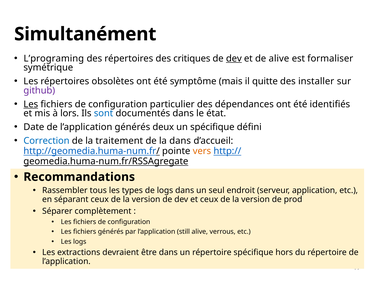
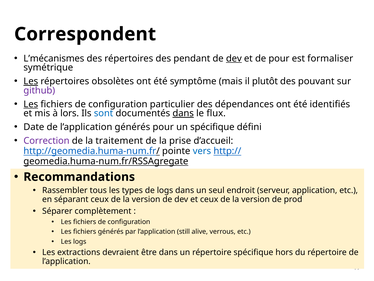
Simultanément: Simultanément -> Correspondent (85, 34)
L’programing: L’programing -> L’mécanismes (54, 58)
critiques: critiques -> pendant (192, 58)
de alive: alive -> pour (279, 58)
Les underline: none -> present (31, 81)
quitte: quitte -> plutôt (265, 81)
installer: installer -> pouvant (316, 81)
dans underline: none -> present (183, 113)
état: état -> flux (216, 113)
générés deux: deux -> pour (163, 127)
Correction colour: blue -> purple (47, 141)
la dans: dans -> prise (180, 141)
vers colour: orange -> blue (202, 151)
